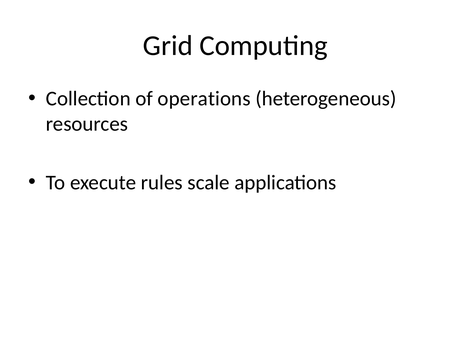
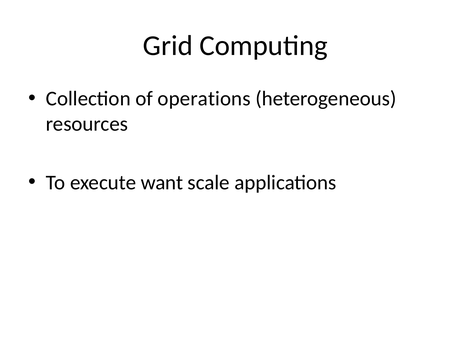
rules: rules -> want (162, 183)
